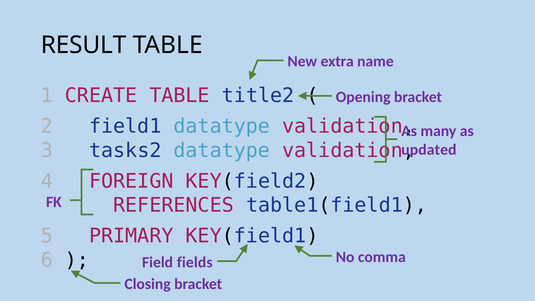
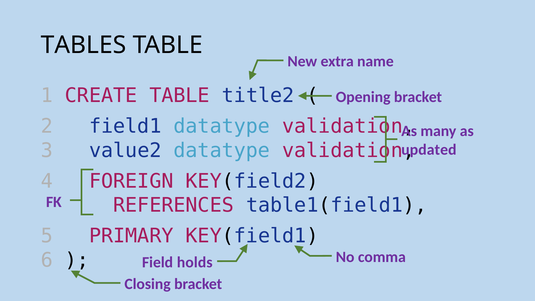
RESULT: RESULT -> TABLES (84, 45)
tasks2: tasks2 -> value2 (125, 150)
fields: fields -> holds (195, 262)
